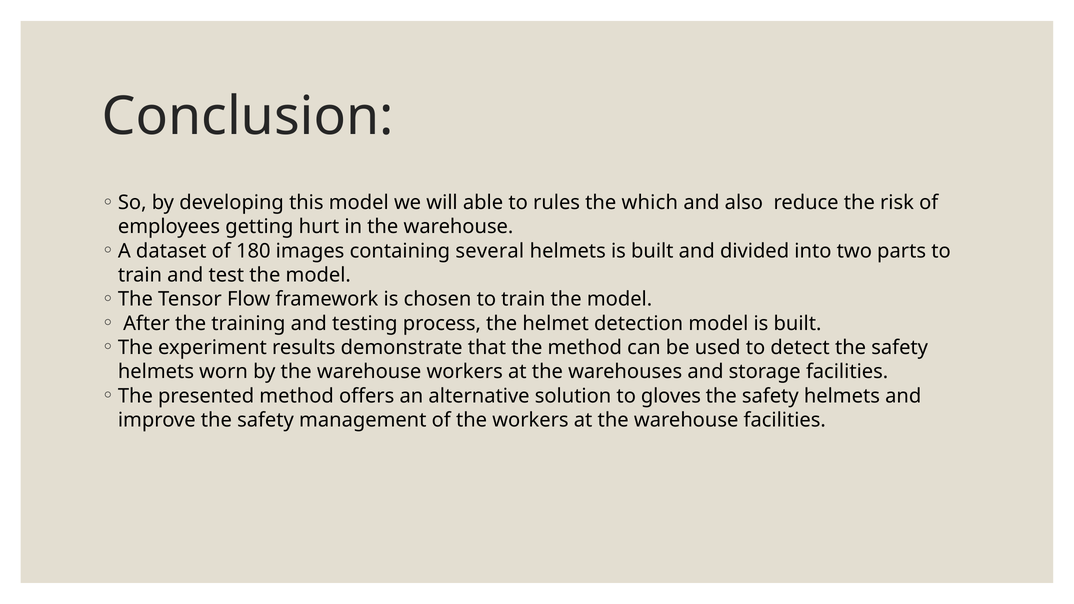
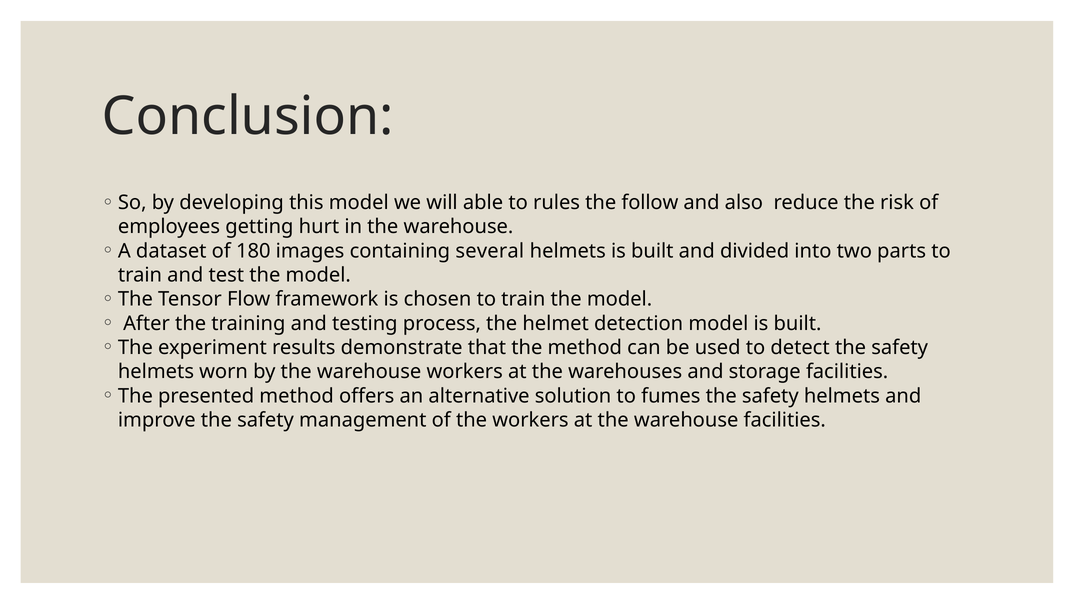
which: which -> follow (650, 203)
gloves: gloves -> fumes (671, 396)
